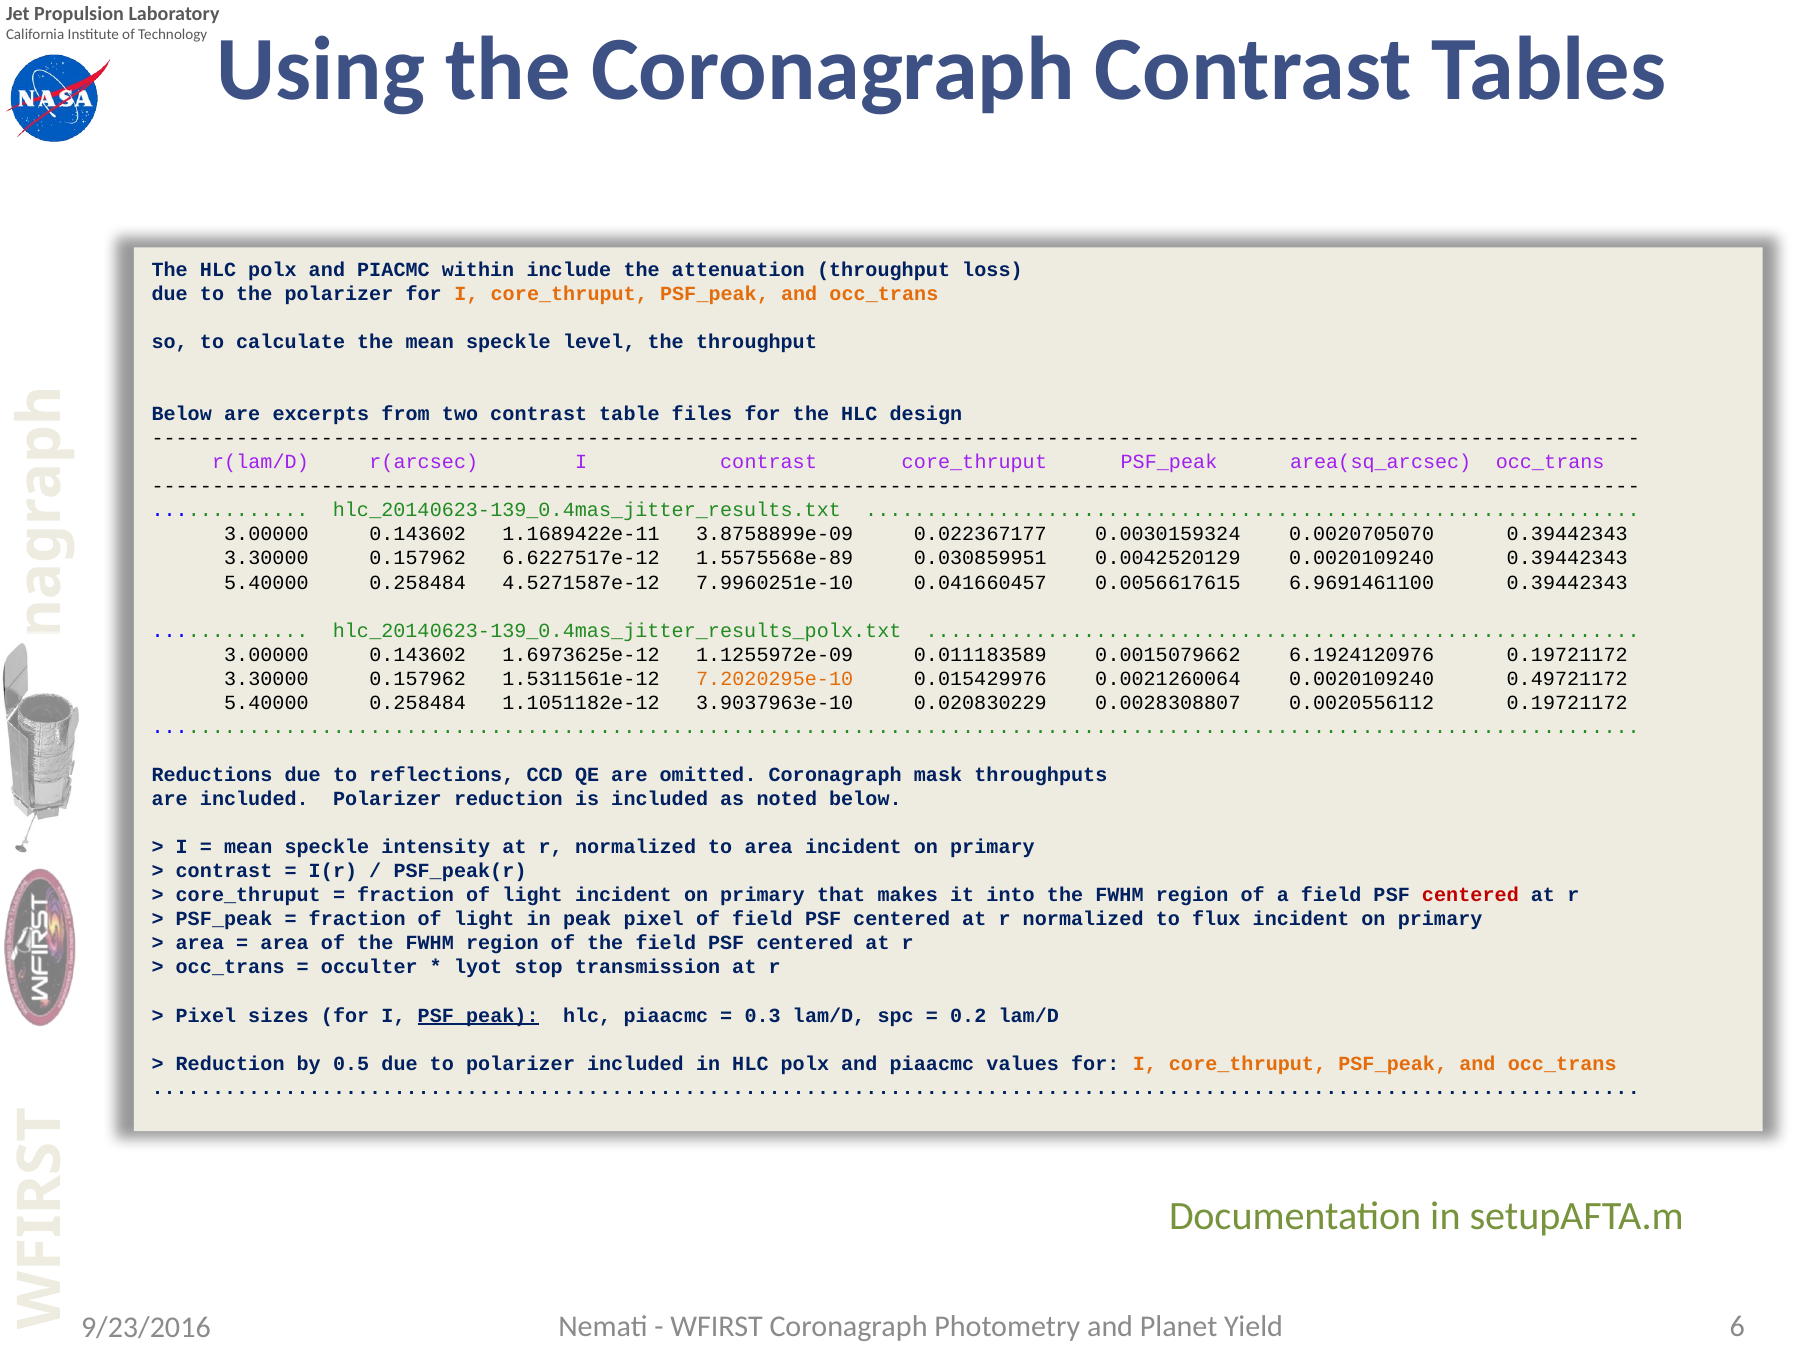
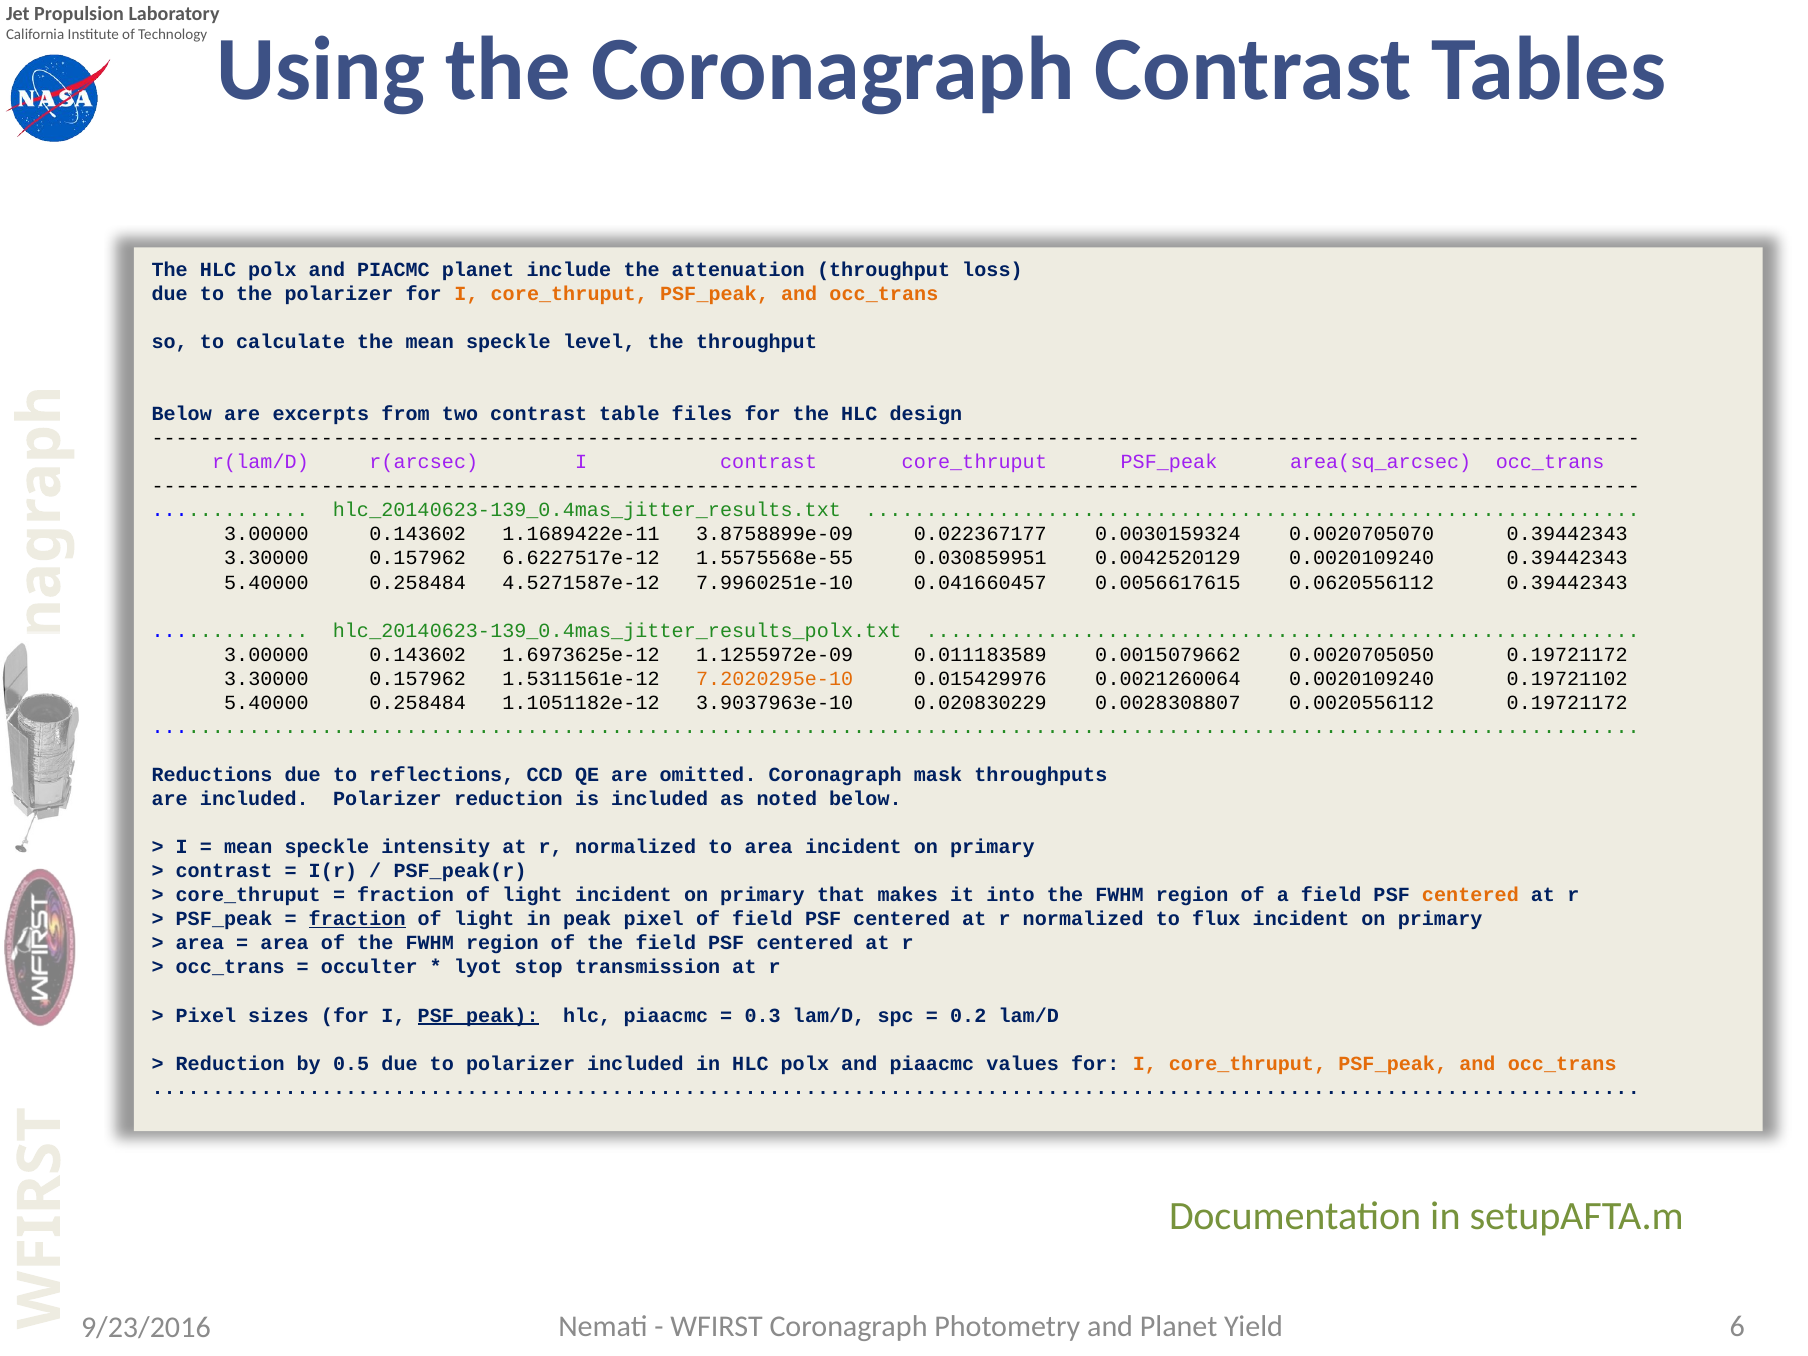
PIACMC within: within -> planet (478, 270)
1.5575568e-89: 1.5575568e-89 -> 1.5575568e-55 (775, 558)
6.9691461100: 6.9691461100 -> 0.0620556112 (1362, 582)
6.1924120976: 6.1924120976 -> 0.0020705050 (1362, 655)
0.49721172: 0.49721172 -> 0.19721102 (1567, 679)
centered colour: red -> orange (1470, 895)
fraction underline: none -> present (357, 919)
